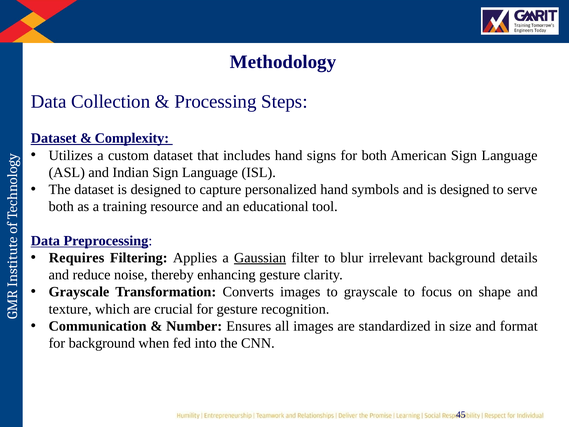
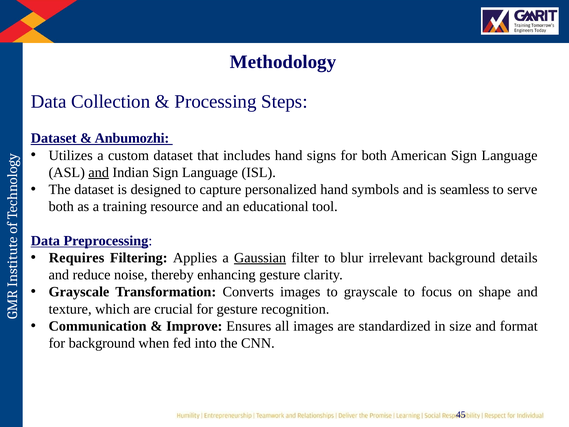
Complexity: Complexity -> Anbumozhi (132, 138)
and underline: none -> present (99, 172)
and is designed: designed -> seamless (465, 189)
Number: Number -> Improve (194, 326)
